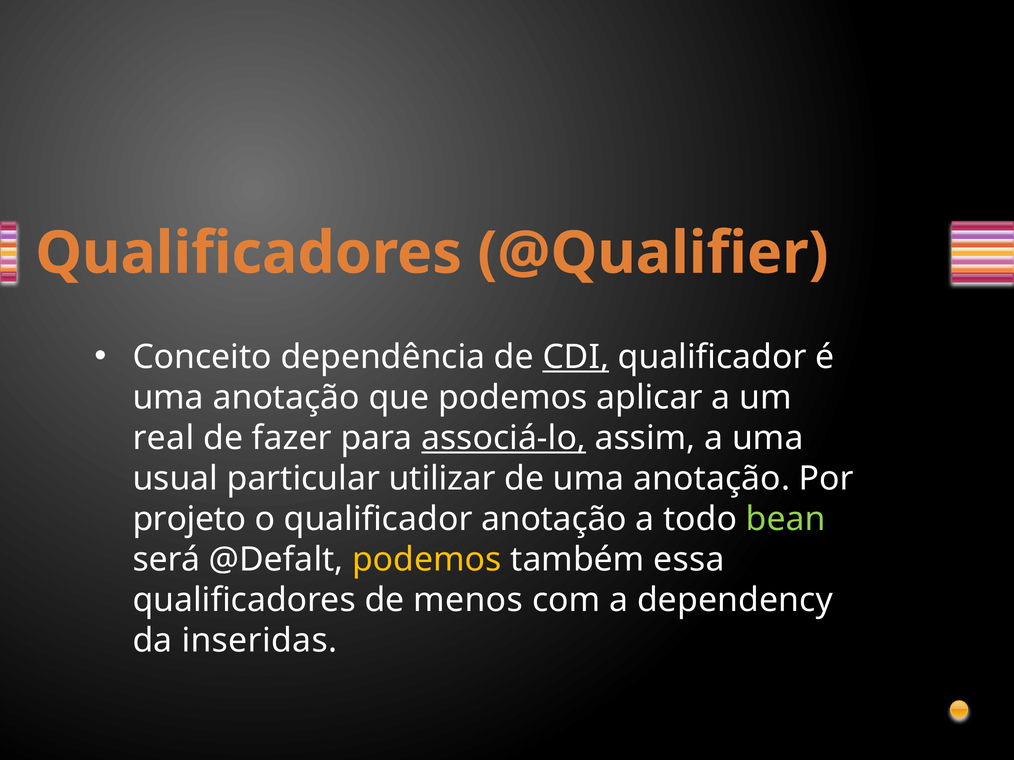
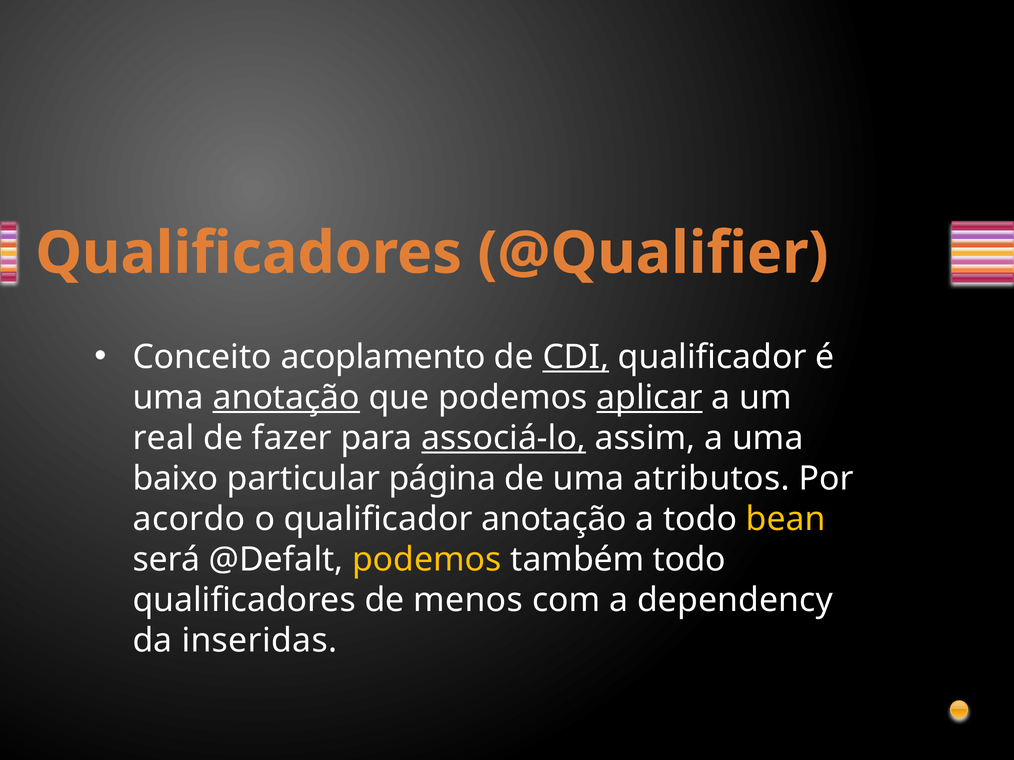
dependência: dependência -> acoplamento (383, 357)
anotação underline: none -> present (286, 398)
aplicar underline: none -> present (649, 398)
usual: usual -> baixo (175, 479)
utilizar: utilizar -> página (442, 479)
de uma anotação: anotação -> atributos (711, 479)
projeto: projeto -> acordo (189, 519)
bean colour: light green -> yellow (786, 519)
também essa: essa -> todo (689, 560)
